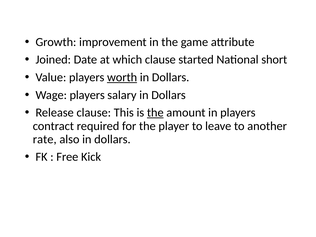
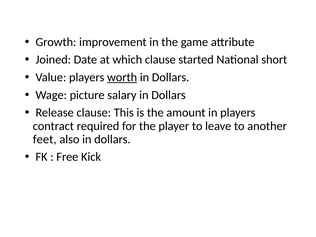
Wage players: players -> picture (87, 95)
the underline: present -> none (155, 113)
rate: rate -> feet (45, 139)
